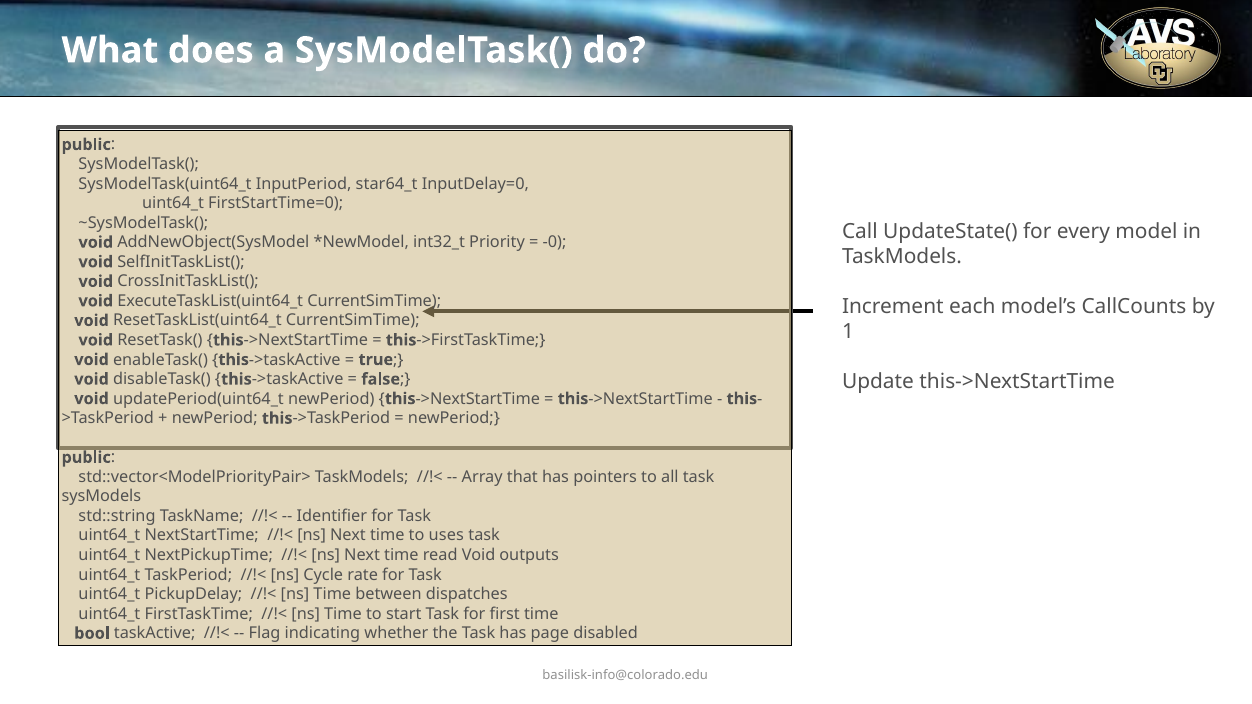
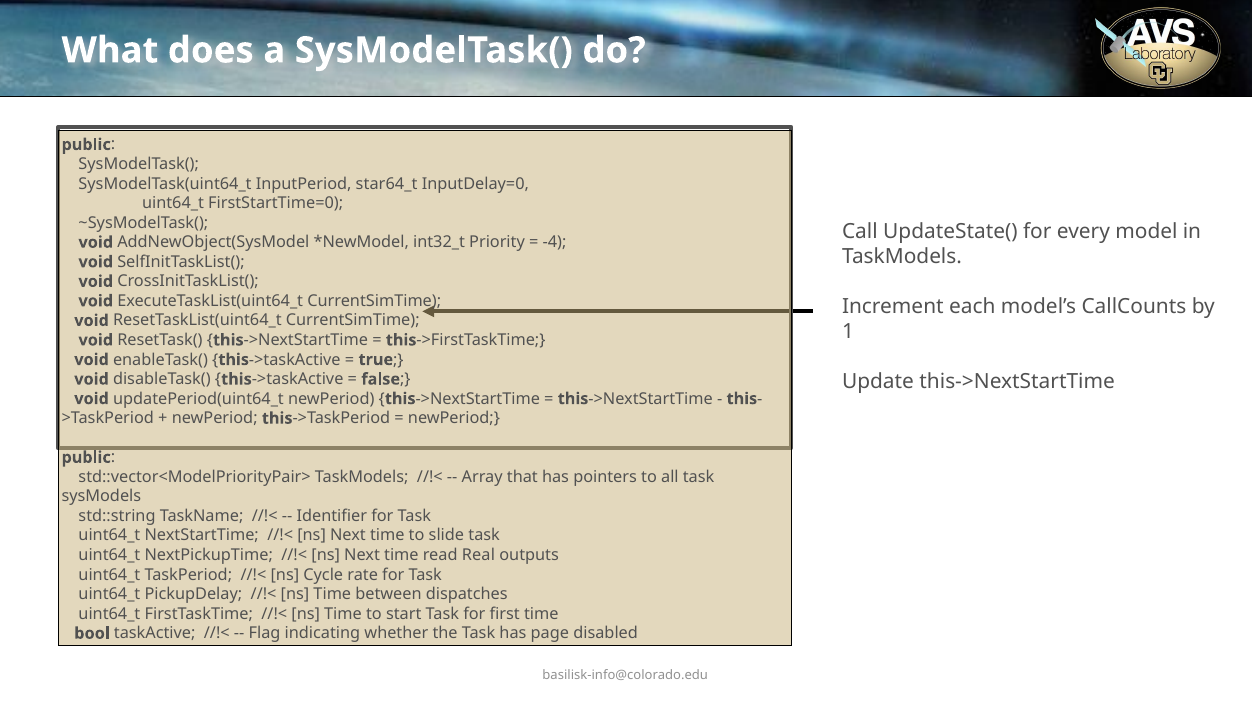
-0: -0 -> -4 (555, 242)
uses: uses -> slide (446, 536)
read Void: Void -> Real (478, 555)
